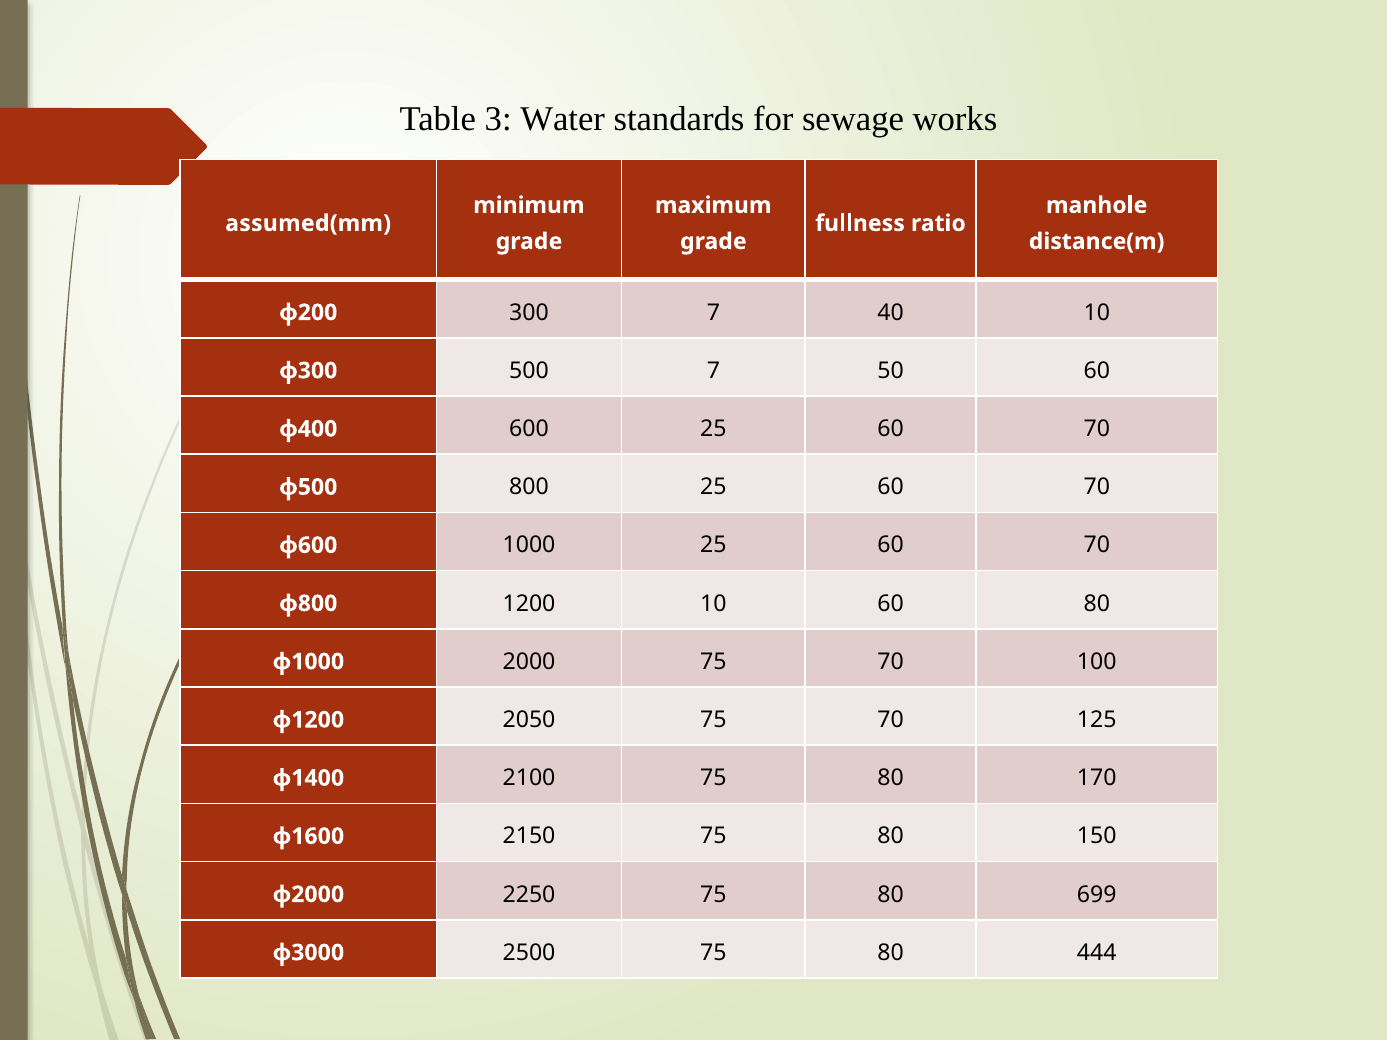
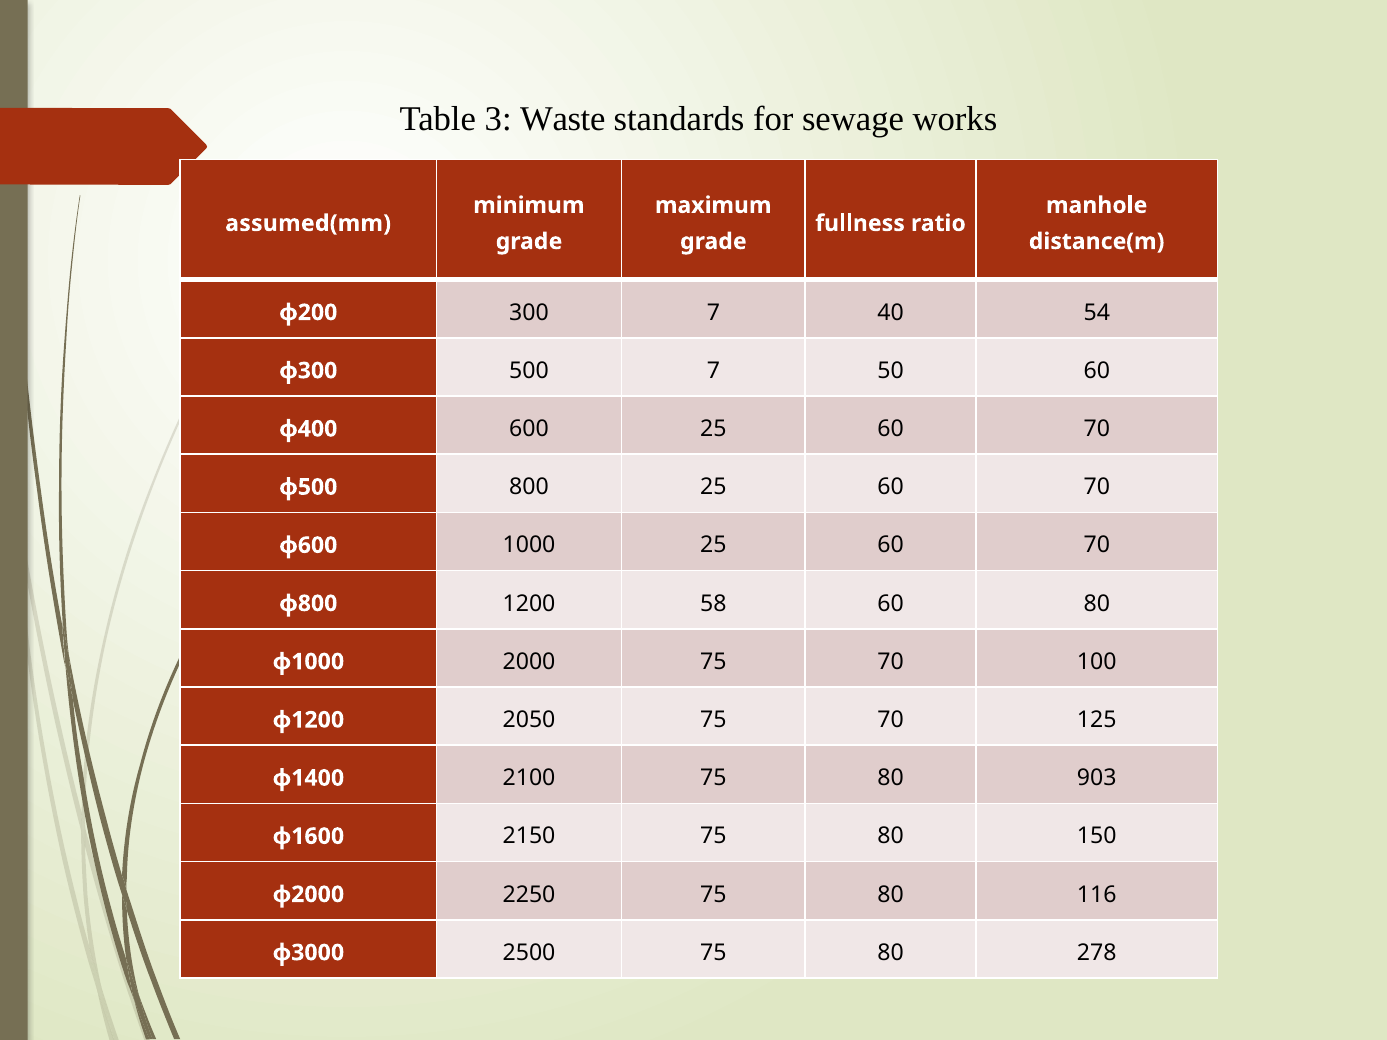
Water: Water -> Waste (563, 119)
40 10: 10 -> 54 (1097, 313)
1200 10: 10 -> 58 (713, 604)
170: 170 -> 903 (1097, 778)
699: 699 -> 116 (1097, 895)
444: 444 -> 278 (1097, 953)
